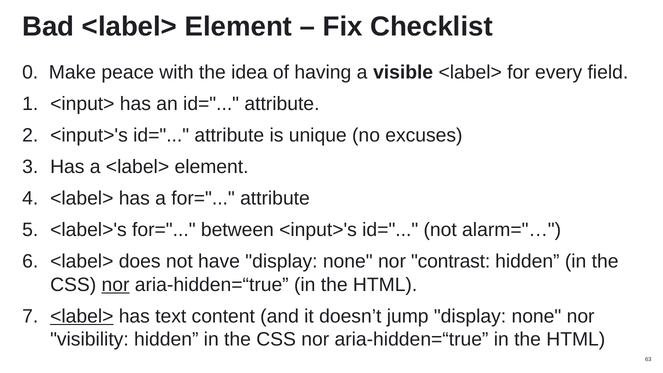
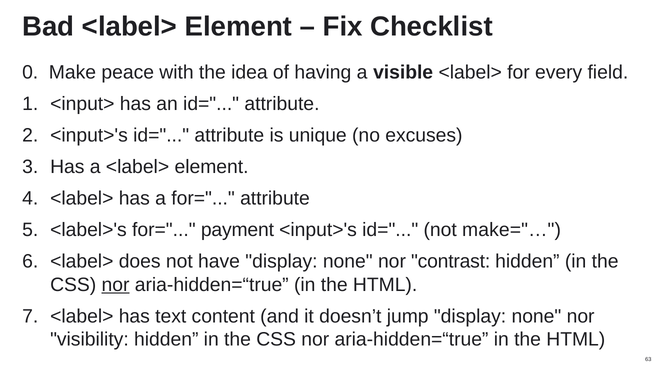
between: between -> payment (237, 230)
alarm="…: alarm="… -> make="… (512, 230)
<label> underline: present -> none (82, 316)
